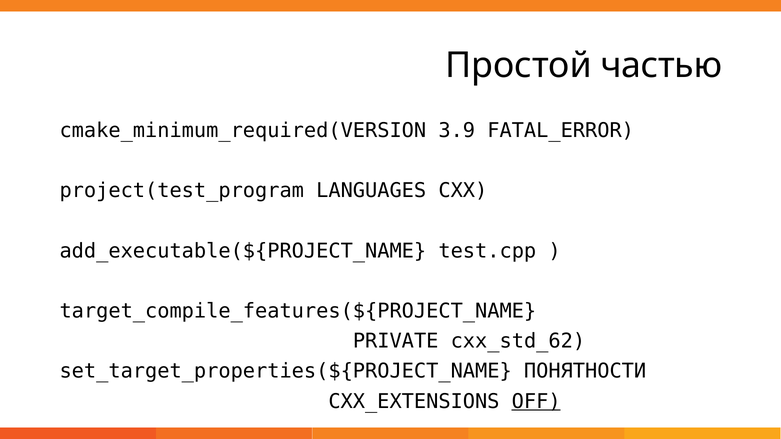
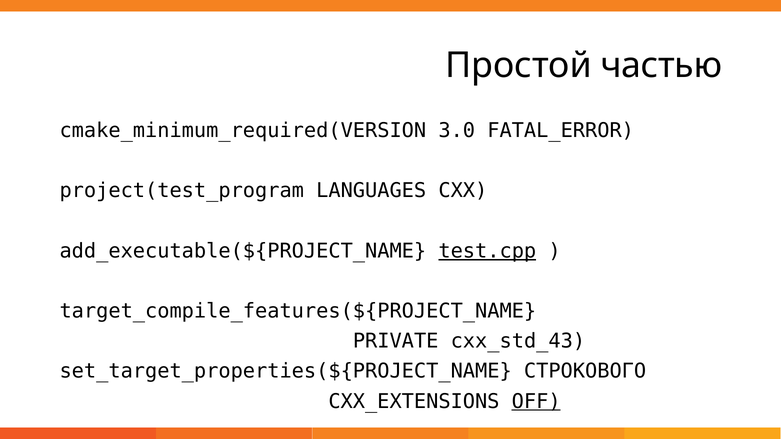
3.9: 3.9 -> 3.0 (457, 131)
test.cpp underline: none -> present (487, 251)
cxx_std_62: cxx_std_62 -> cxx_std_43 (518, 341)
ПОНЯТНОСТИ: ПОНЯТНОСТИ -> СТРОКОВОГО (585, 371)
